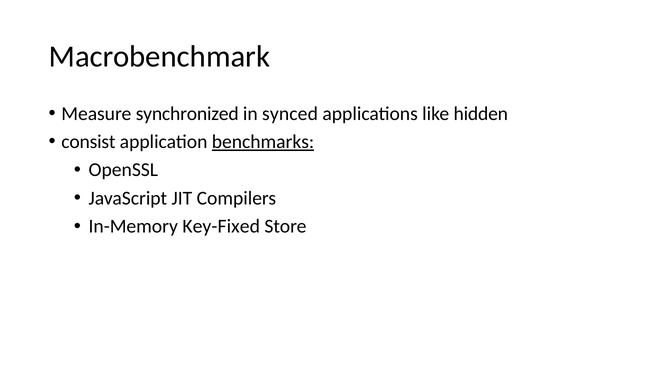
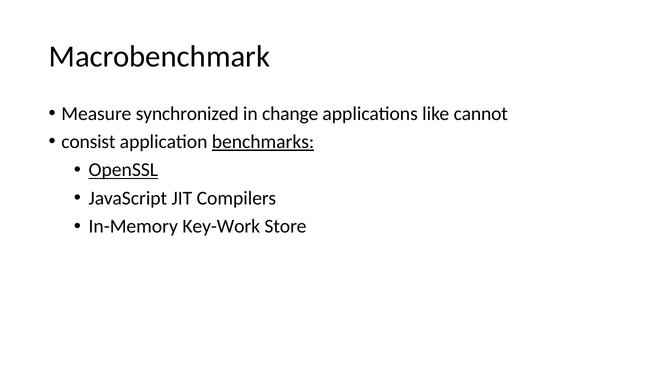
synced: synced -> change (290, 114)
hidden: hidden -> cannot (481, 114)
OpenSSL underline: none -> present (123, 170)
Key-Fixed: Key-Fixed -> Key-Work (221, 226)
